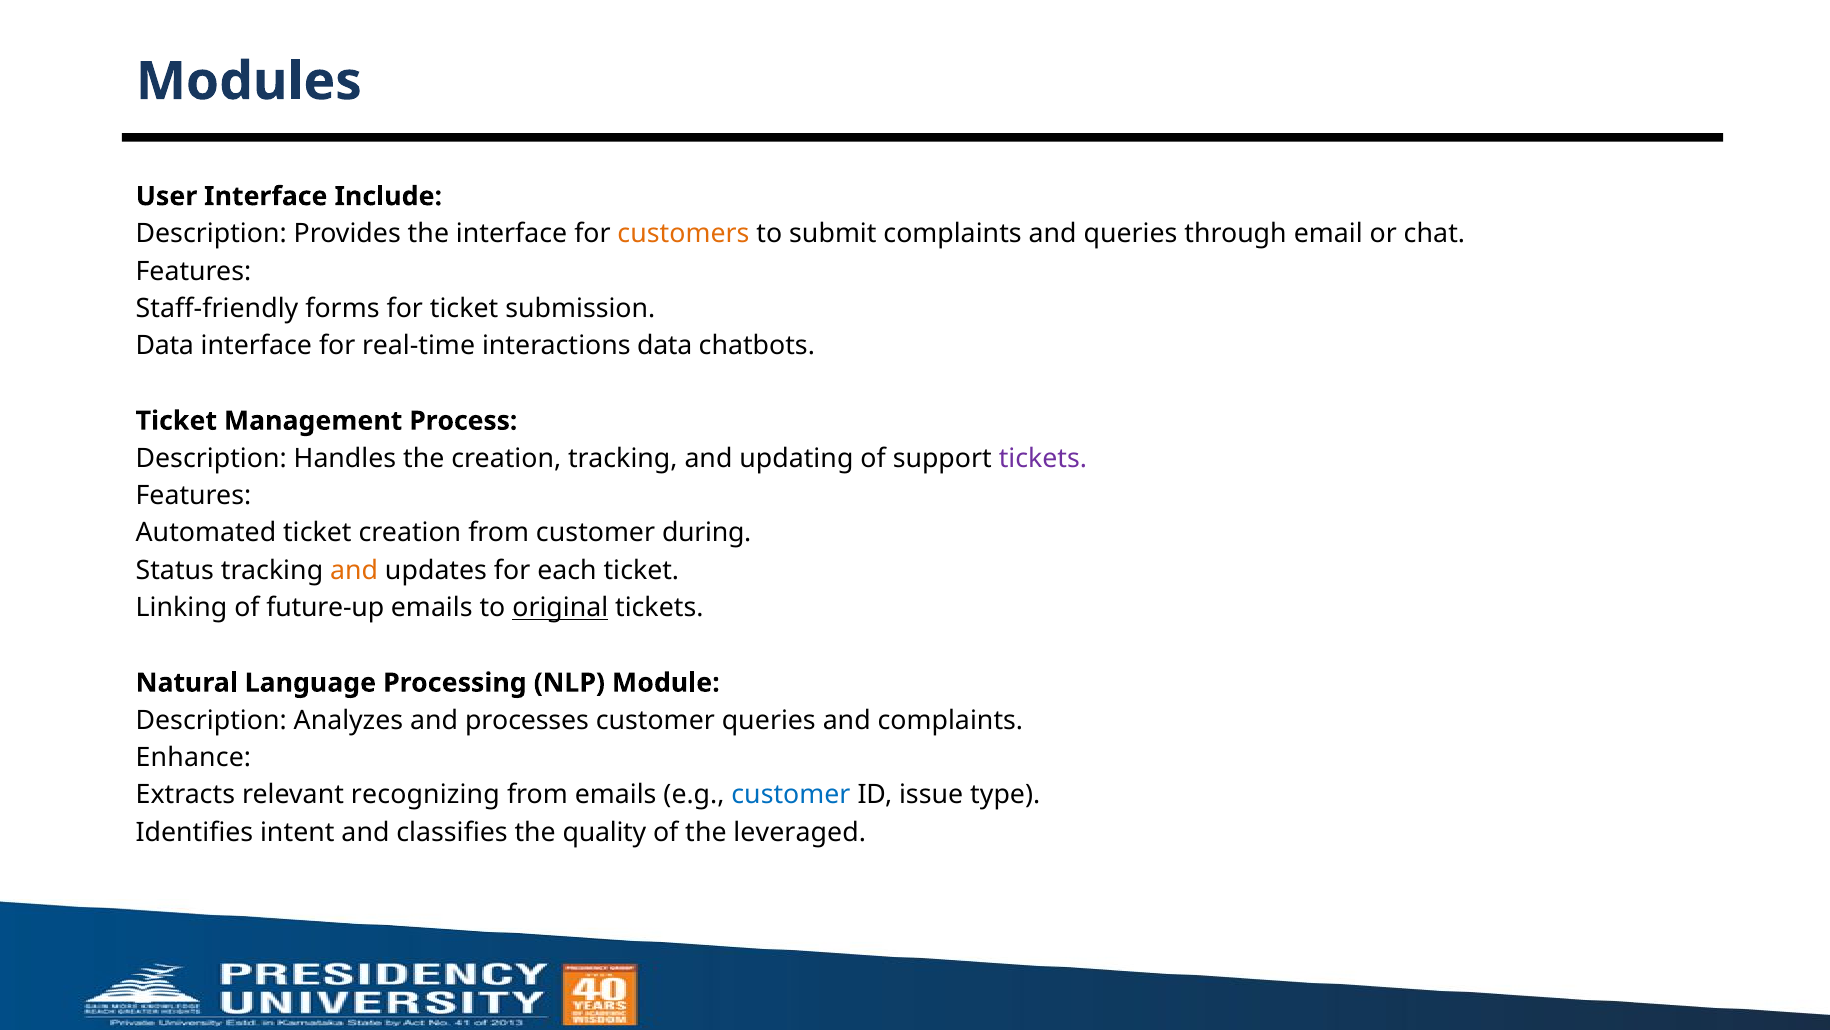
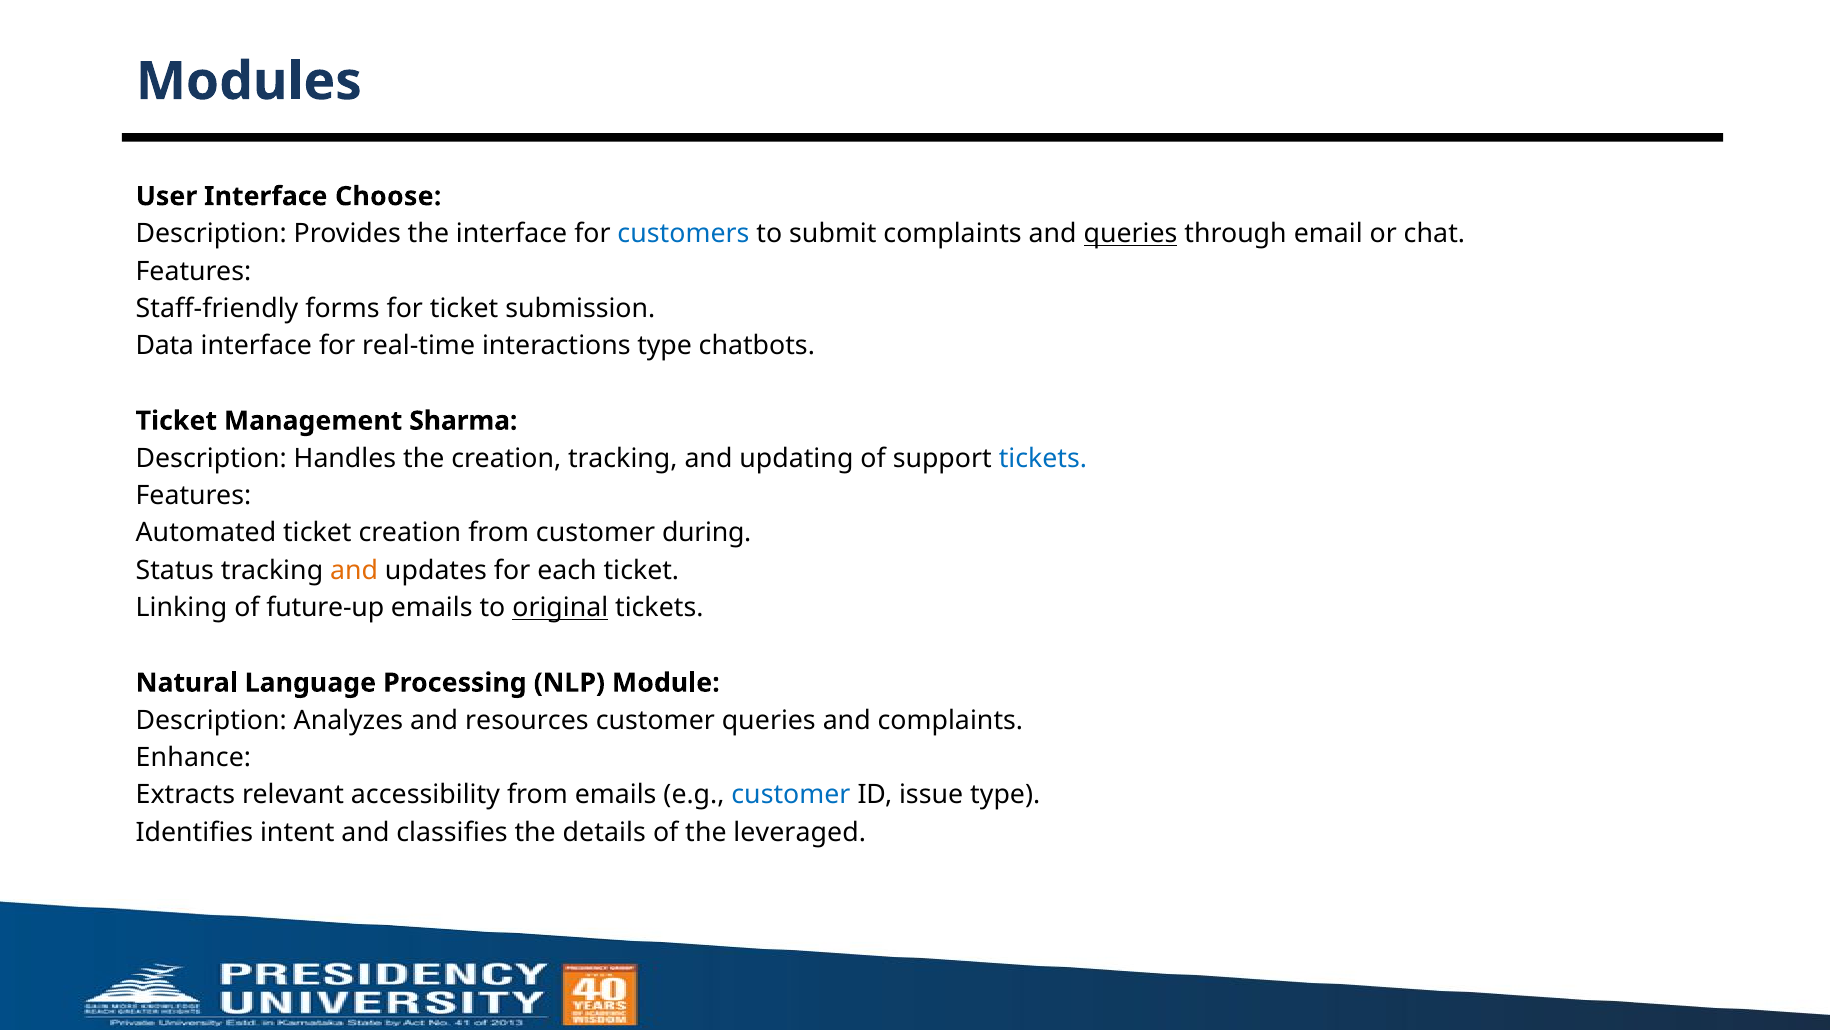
Include: Include -> Choose (388, 196)
customers colour: orange -> blue (684, 234)
queries underline: none -> present (1131, 234)
interactions data: data -> type (665, 346)
Process: Process -> Sharma (463, 421)
tickets colour: purple -> blue (1043, 458)
processes: processes -> resources (527, 720)
recognizing: recognizing -> accessibility (425, 795)
quality: quality -> details (604, 832)
